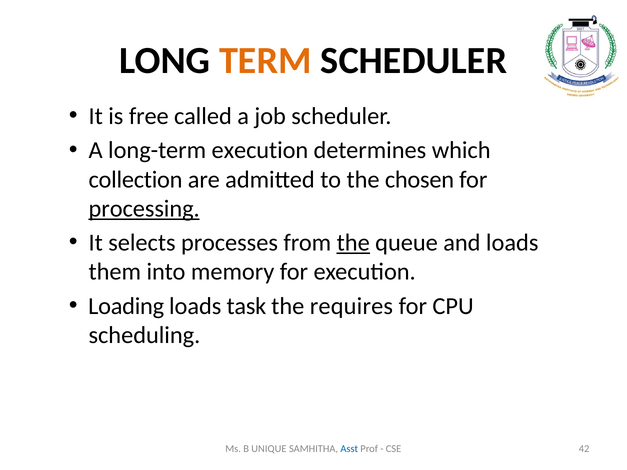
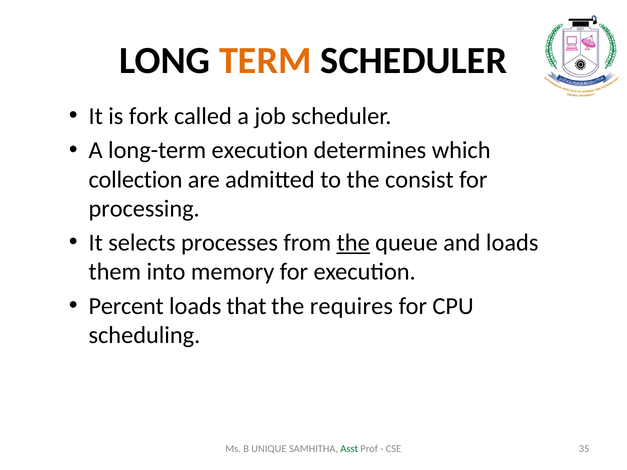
free: free -> fork (149, 116)
chosen: chosen -> consist (419, 180)
processing underline: present -> none (144, 209)
Loading: Loading -> Percent (126, 306)
task: task -> that (246, 306)
Asst colour: blue -> green (349, 449)
42: 42 -> 35 (584, 449)
